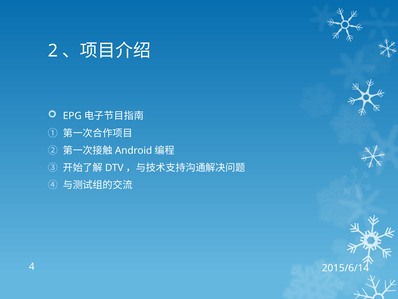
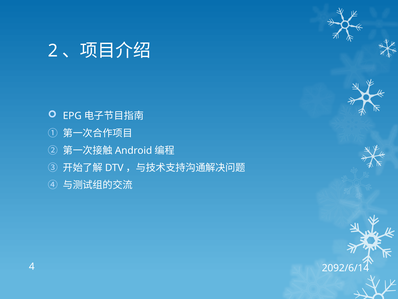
2015/6/14: 2015/6/14 -> 2092/6/14 (345, 268)
